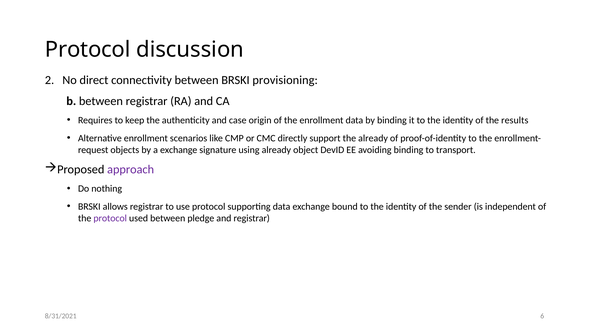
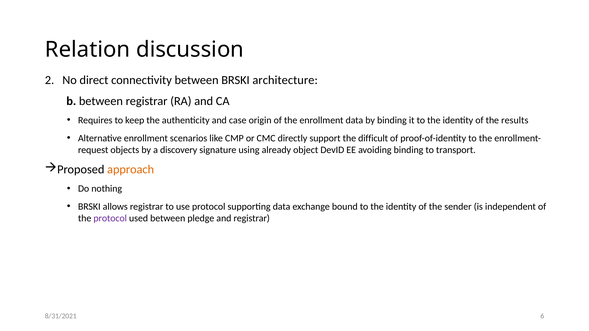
Protocol: Protocol -> Relation (88, 49)
provisioning: provisioning -> architecture (285, 80)
the already: already -> difficult (373, 138)
a exchange: exchange -> discovery (179, 150)
approach colour: purple -> orange (131, 170)
